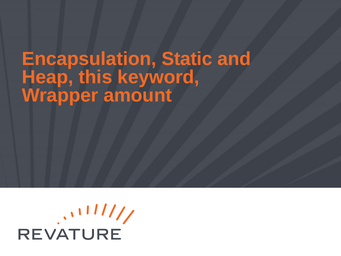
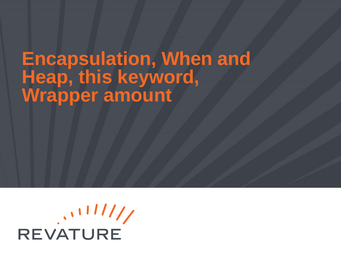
Static: Static -> When (187, 59)
